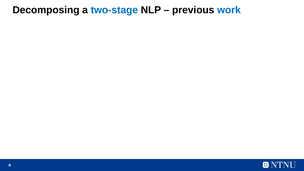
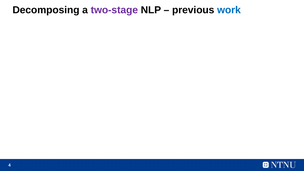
two-stage colour: blue -> purple (114, 10)
